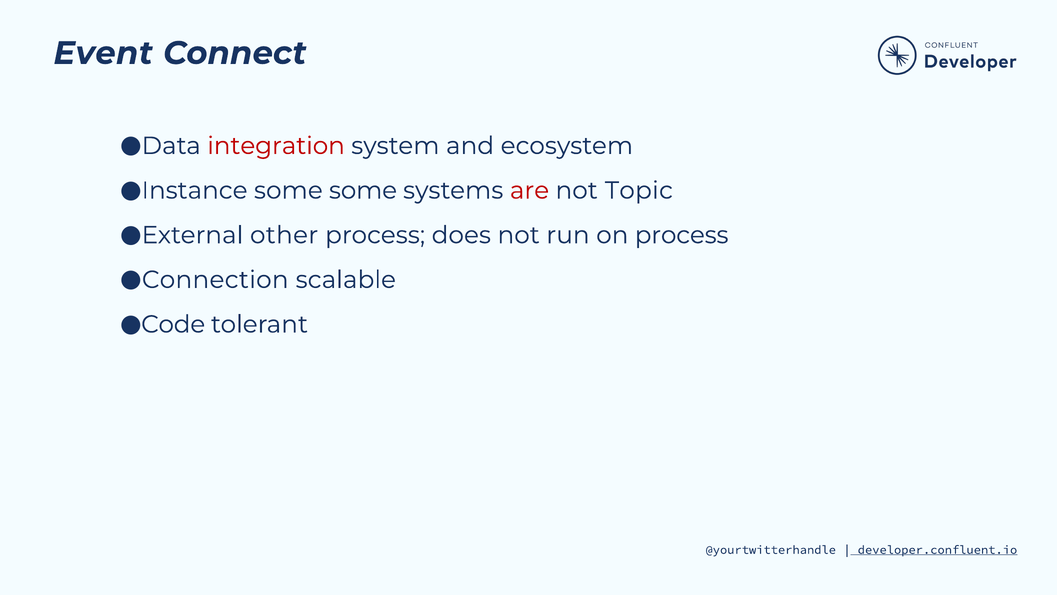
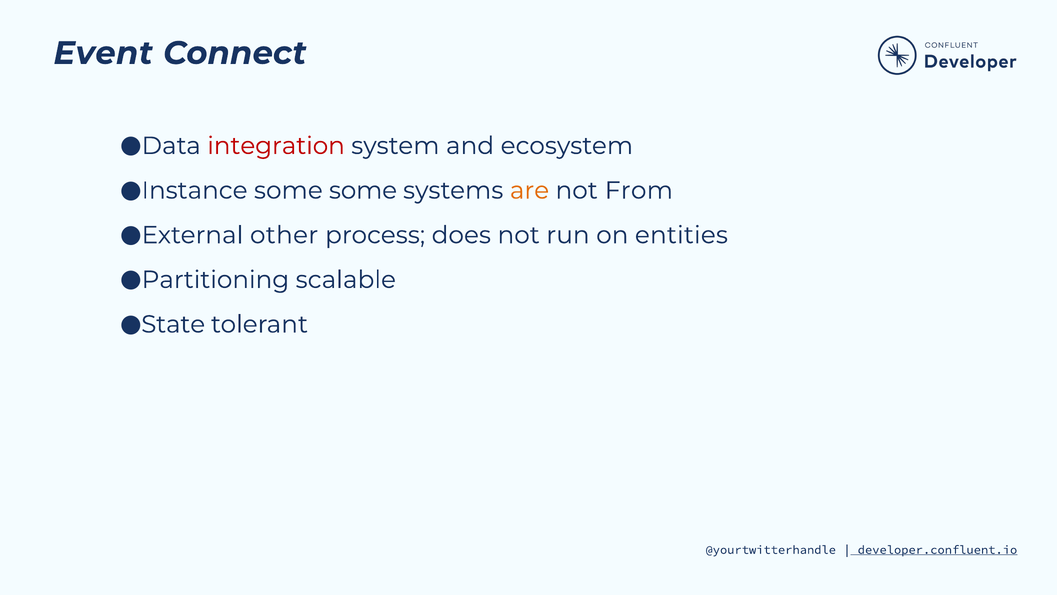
are colour: red -> orange (529, 190)
Topic: Topic -> From (639, 190)
on process: process -> entities (681, 235)
Connection: Connection -> Partitioning (215, 280)
Code: Code -> State (173, 324)
